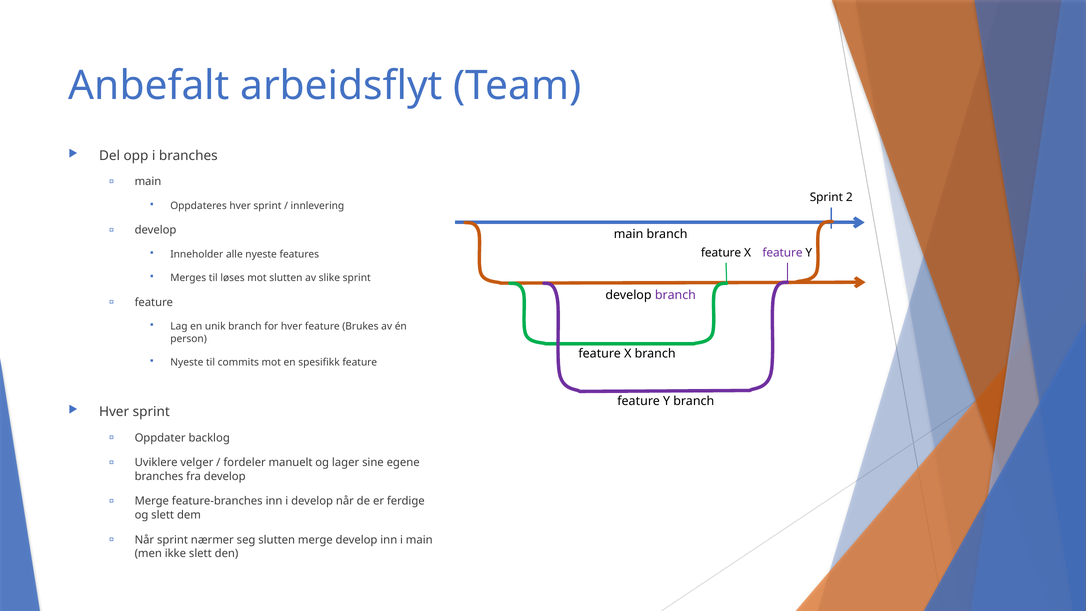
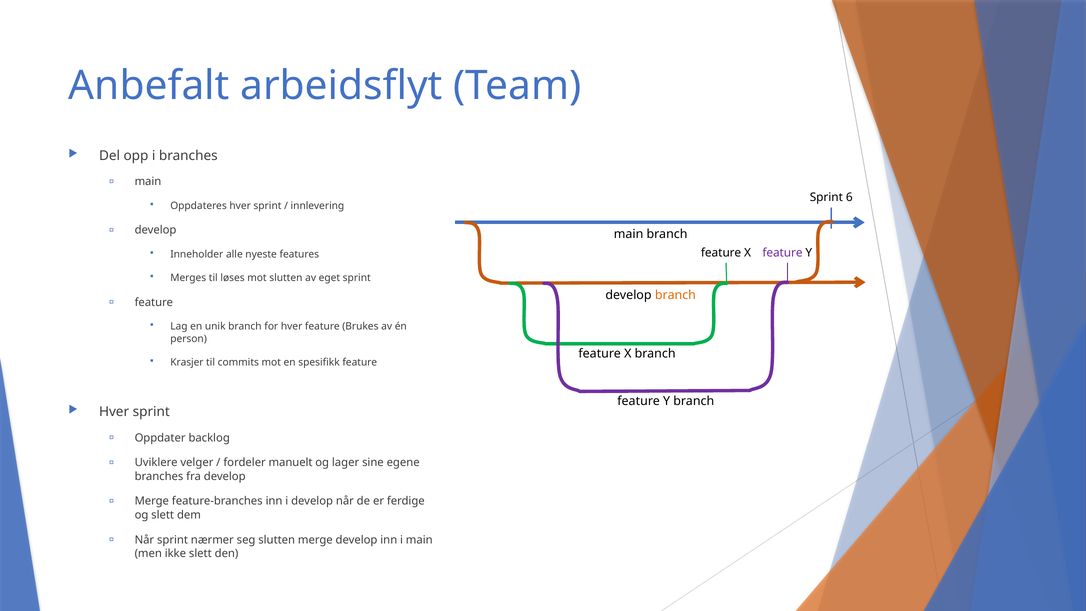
2: 2 -> 6 (849, 198)
slike: slike -> eget (329, 278)
branch colour: purple -> orange (675, 295)
Nyeste: Nyeste -> Krasjer (187, 362)
